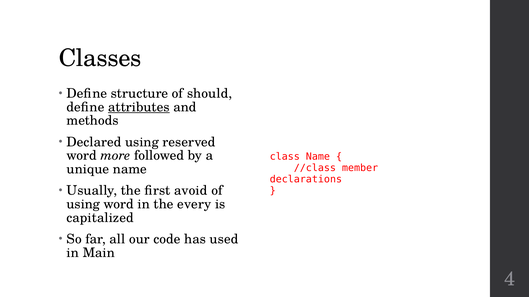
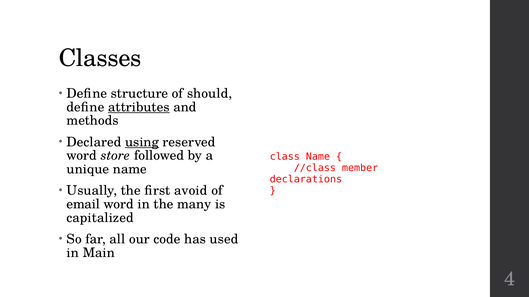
using underline: none -> present (142, 142)
more: more -> store (115, 156)
using: using -> email (83, 205)
every: every -> many (194, 205)
